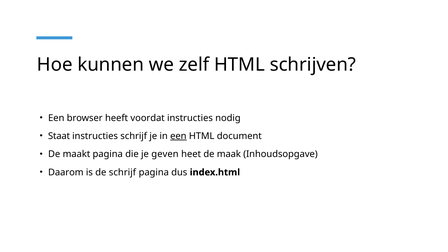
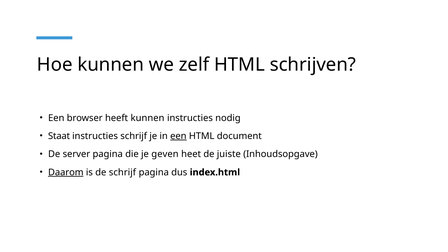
heeft voordat: voordat -> kunnen (148, 118)
maakt: maakt -> server (76, 154)
maak: maak -> juiste (229, 154)
Daarom underline: none -> present (66, 172)
